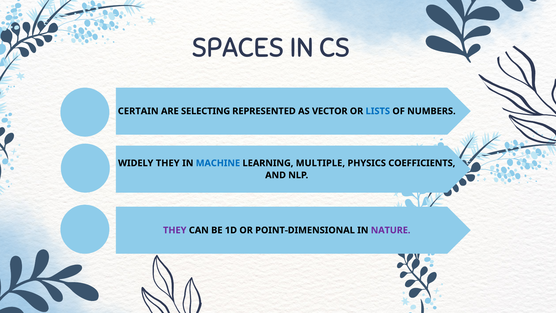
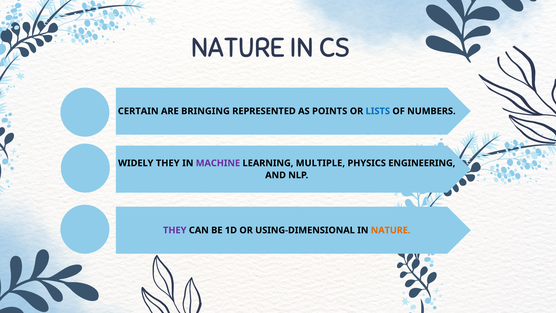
SPACES: SPACES -> NATURE (238, 48)
SELECTING: SELECTING -> BRINGING (205, 111)
VECTOR: VECTOR -> POINTS (330, 111)
MACHINE colour: blue -> purple (218, 163)
COEFFICIENTS: COEFFICIENTS -> ENGINEERING (422, 163)
POINT-DIMENSIONAL: POINT-DIMENSIONAL -> USING-DIMENSIONAL (305, 230)
NATURE colour: purple -> orange (391, 230)
